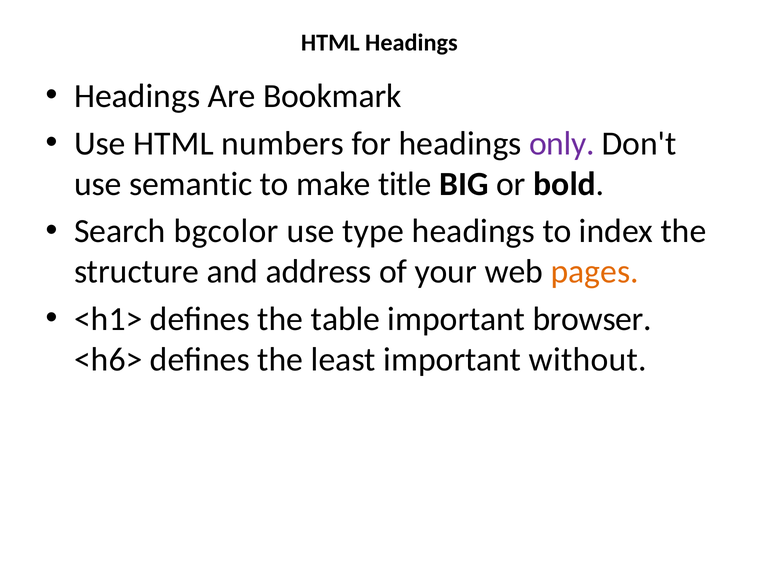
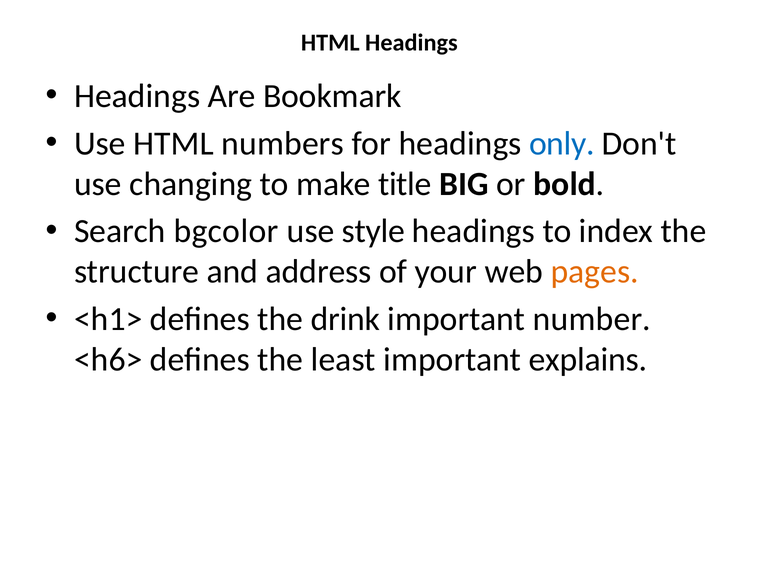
only colour: purple -> blue (562, 143)
semantic: semantic -> changing (191, 184)
type: type -> style (373, 231)
table: table -> drink (345, 319)
browser: browser -> number (592, 319)
without: without -> explains (588, 359)
